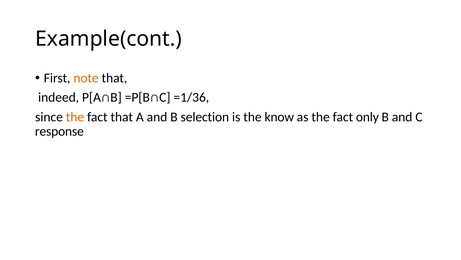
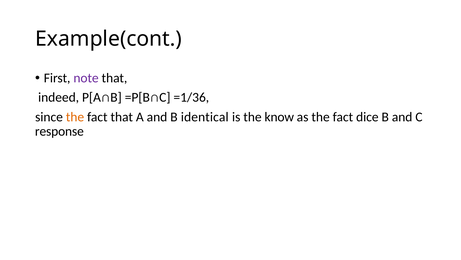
note colour: orange -> purple (86, 78)
selection: selection -> identical (205, 117)
only: only -> dice (367, 117)
